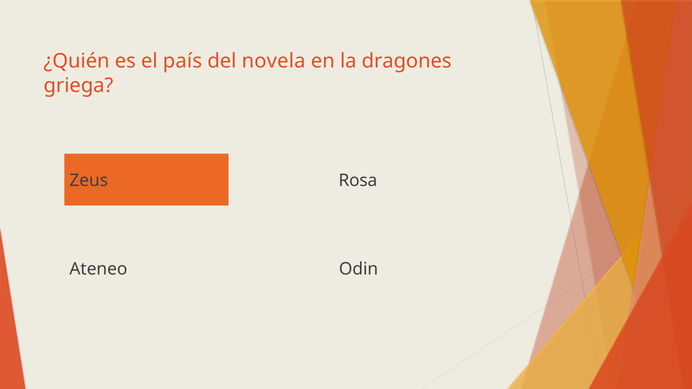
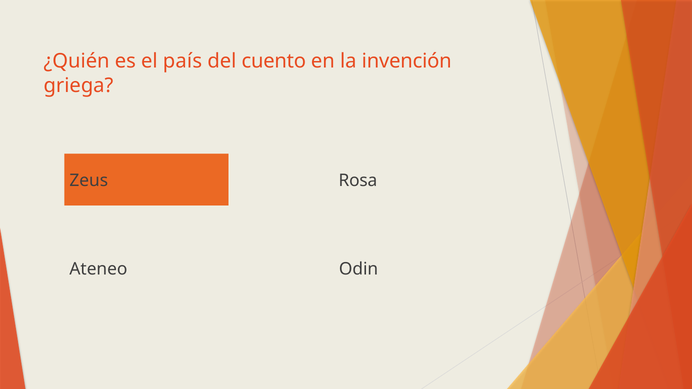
novela: novela -> cuento (274, 61)
dragones: dragones -> invención (407, 61)
